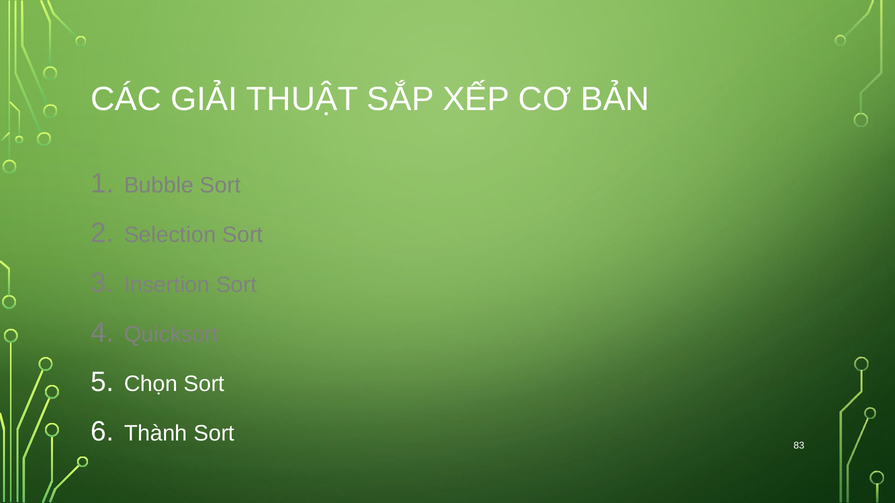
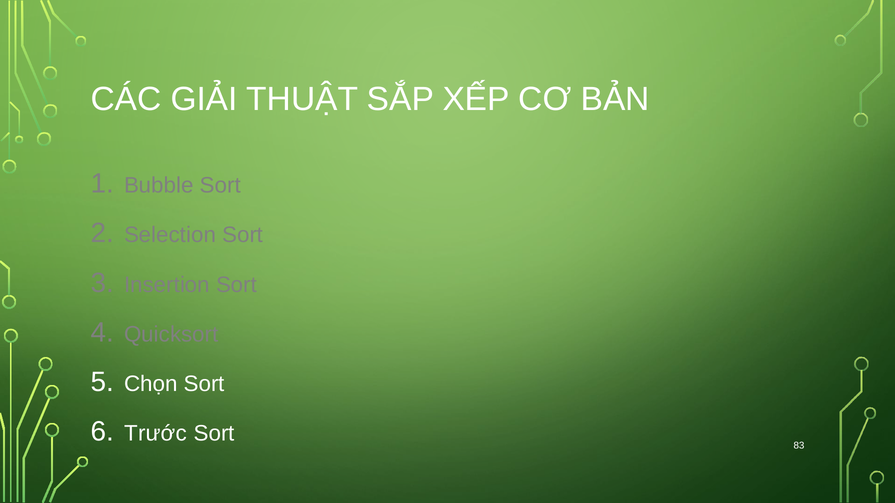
Thành: Thành -> Trước (156, 434)
